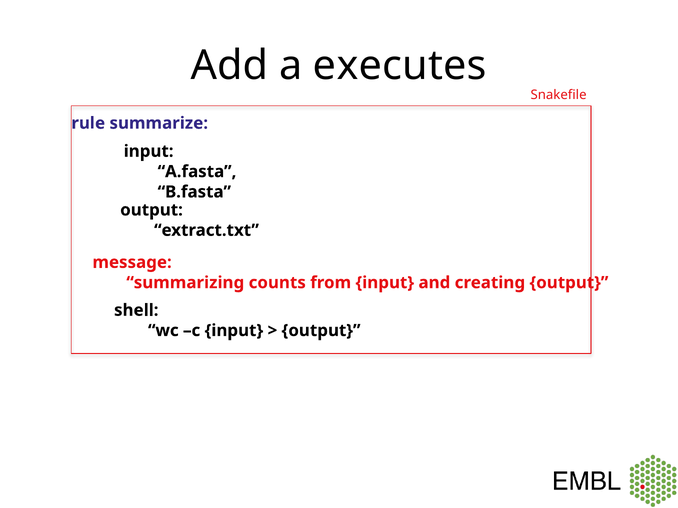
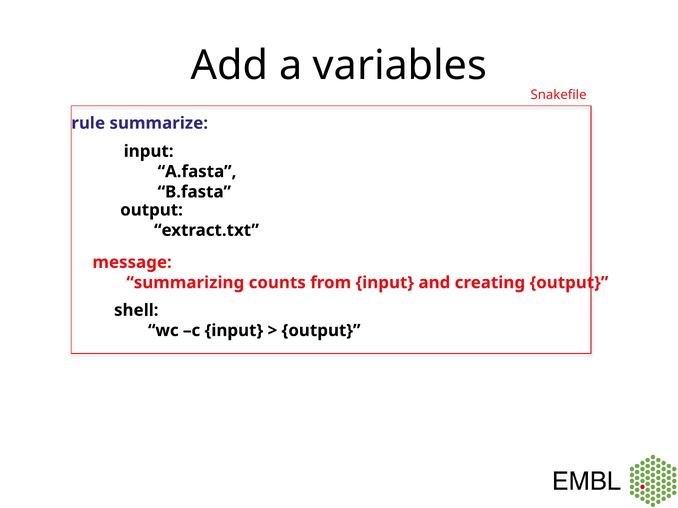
executes: executes -> variables (400, 66)
